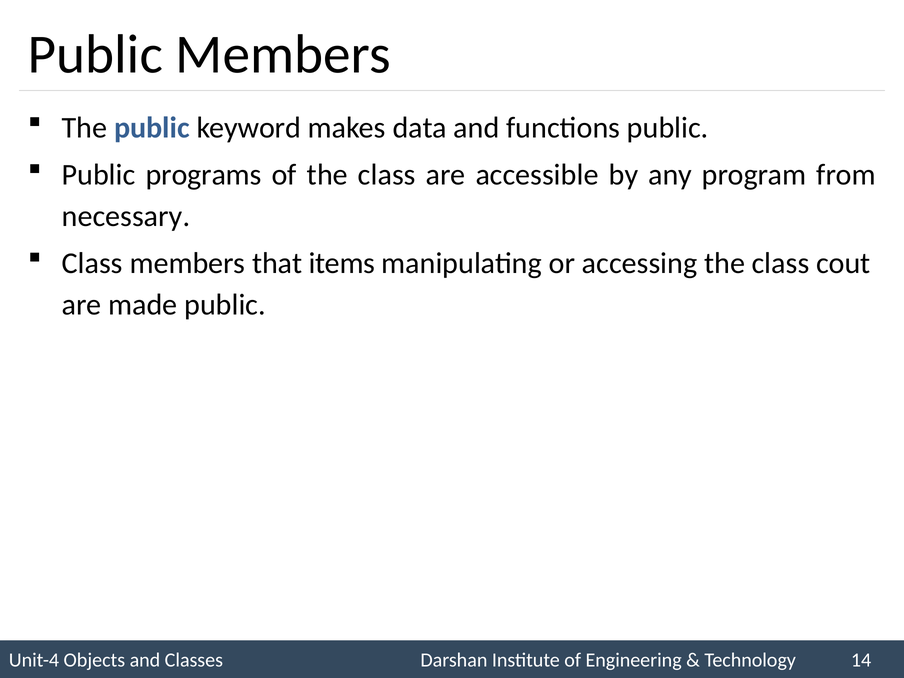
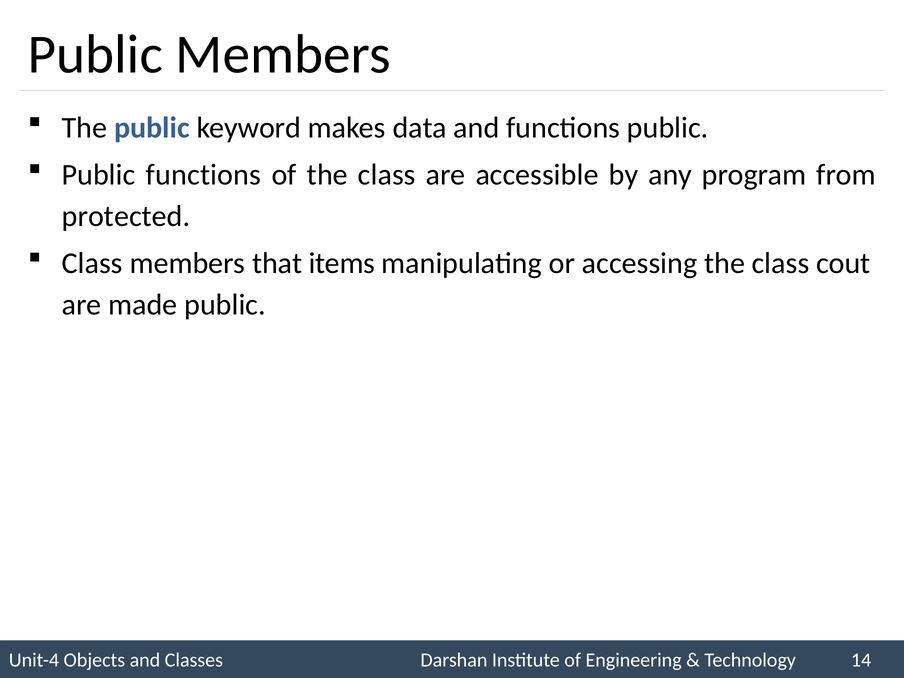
Public programs: programs -> functions (204, 175)
necessary: necessary -> protected (126, 216)
